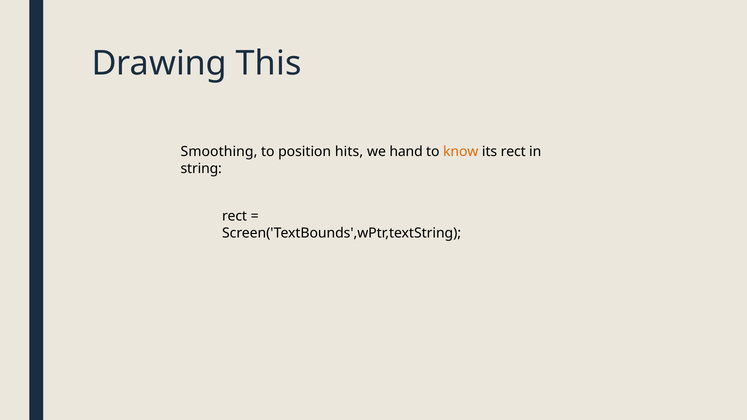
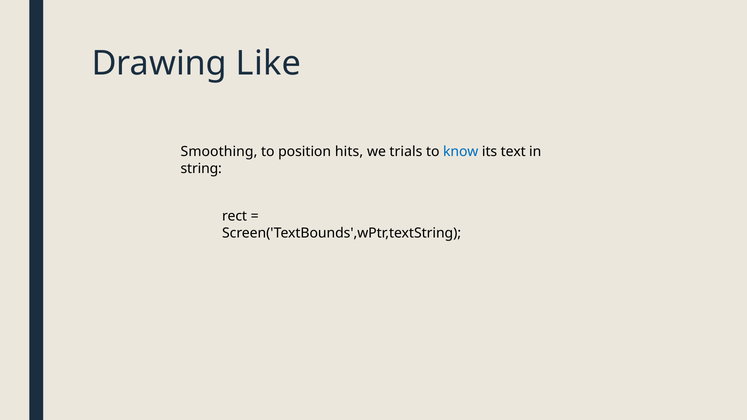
This: This -> Like (269, 64)
hand: hand -> trials (406, 152)
know colour: orange -> blue (461, 152)
its rect: rect -> text (513, 152)
